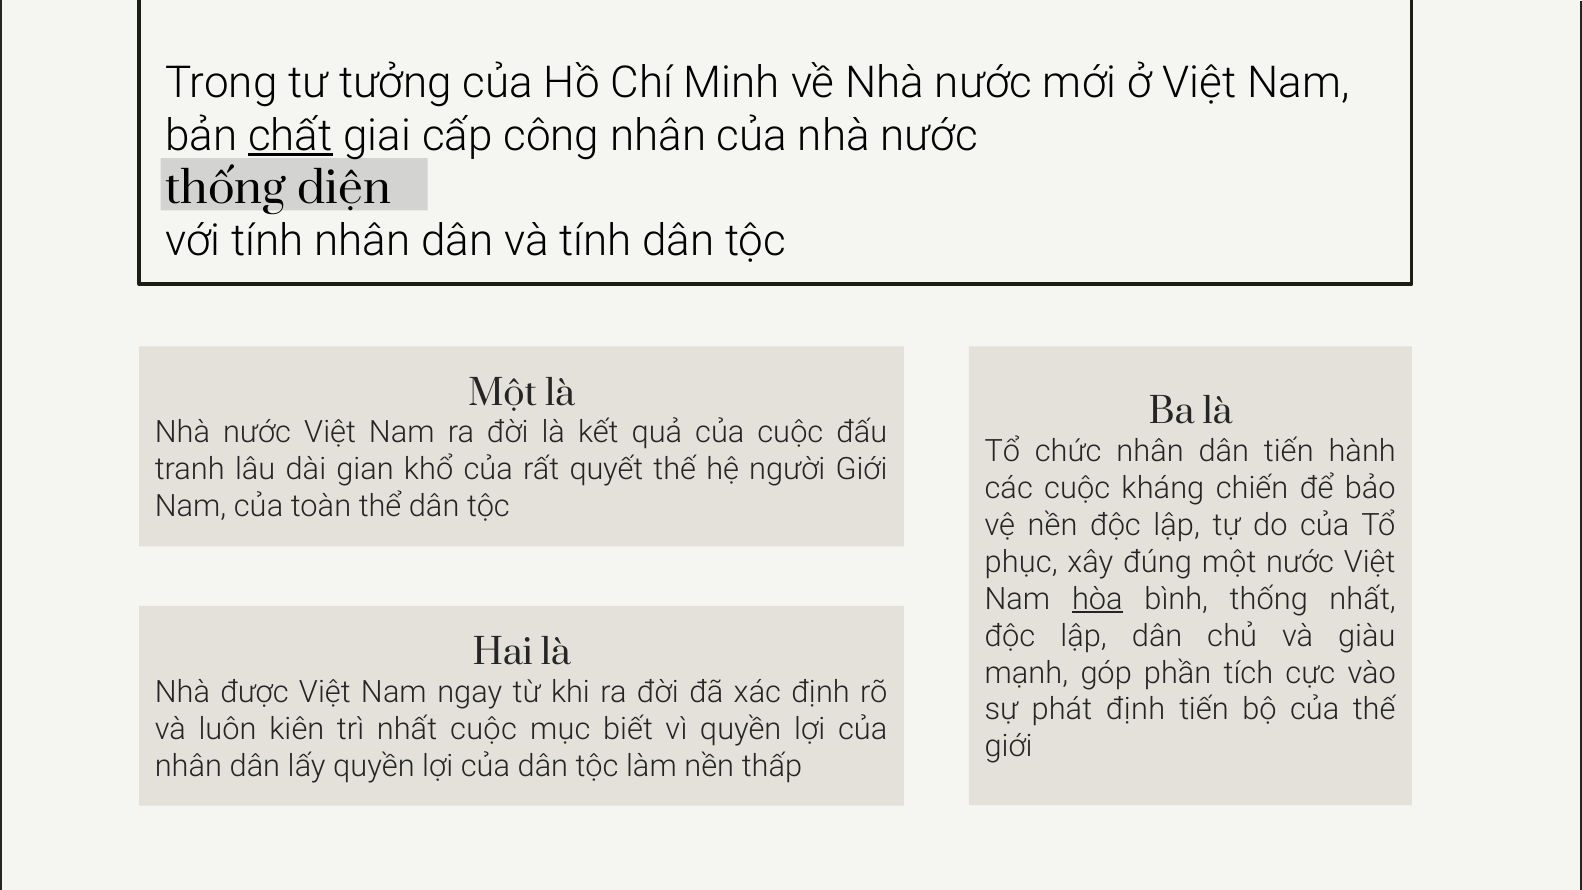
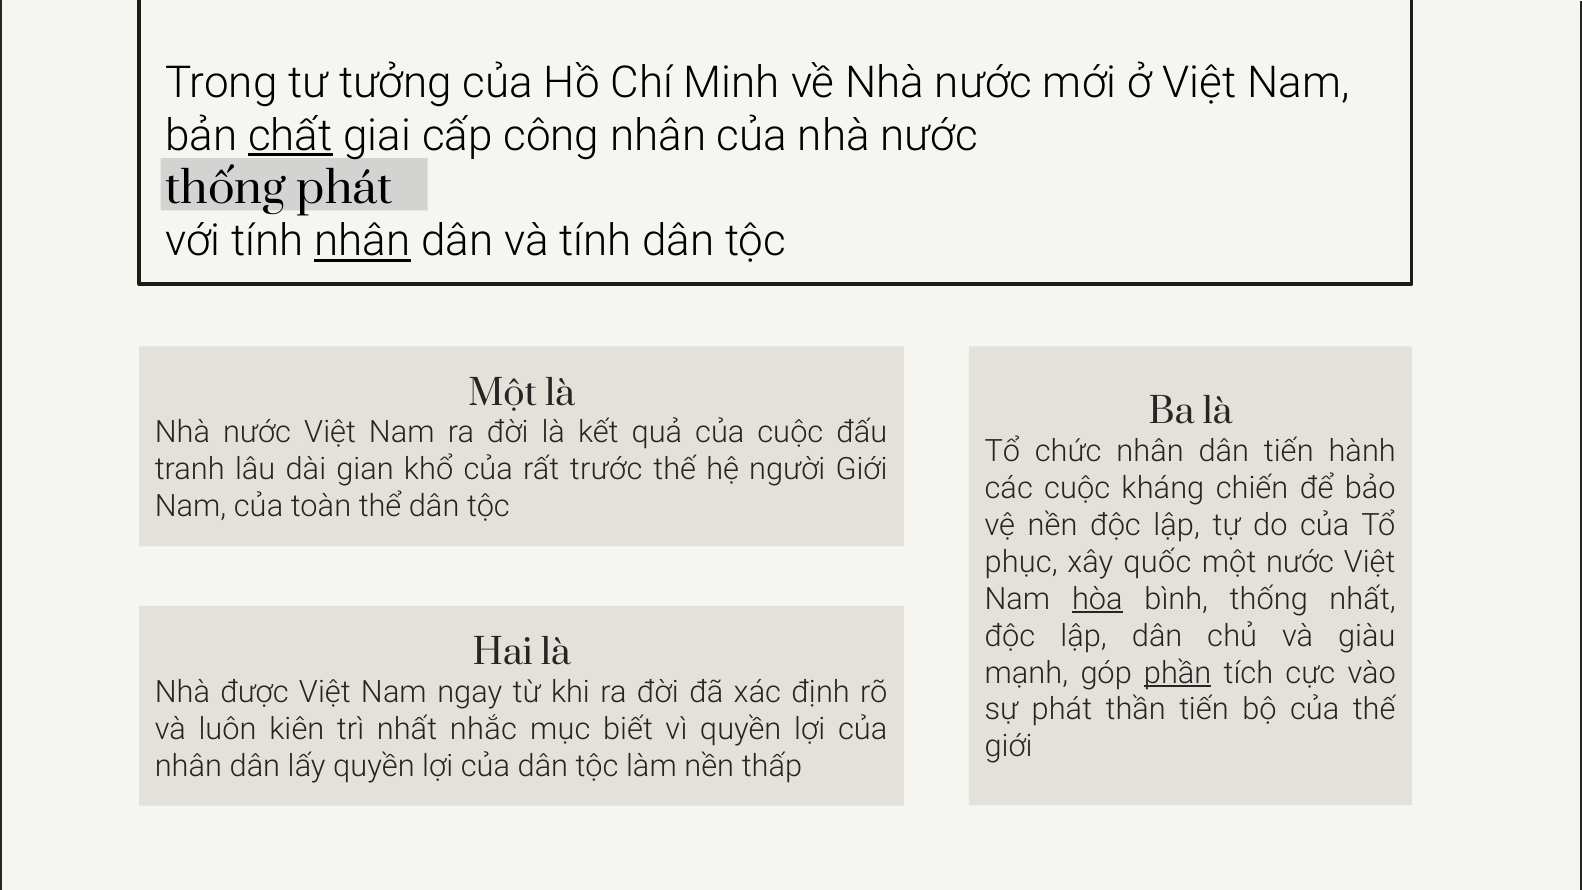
thống diện: diện -> phát (345, 189)
nhân underline: none -> present (363, 241)
quyết: quyết -> trước (606, 470)
đúng: đúng -> quốc (1157, 562)
phần underline: none -> present (1178, 673)
phát định: định -> thần (1136, 710)
nhất cuộc: cuộc -> nhắc (483, 729)
